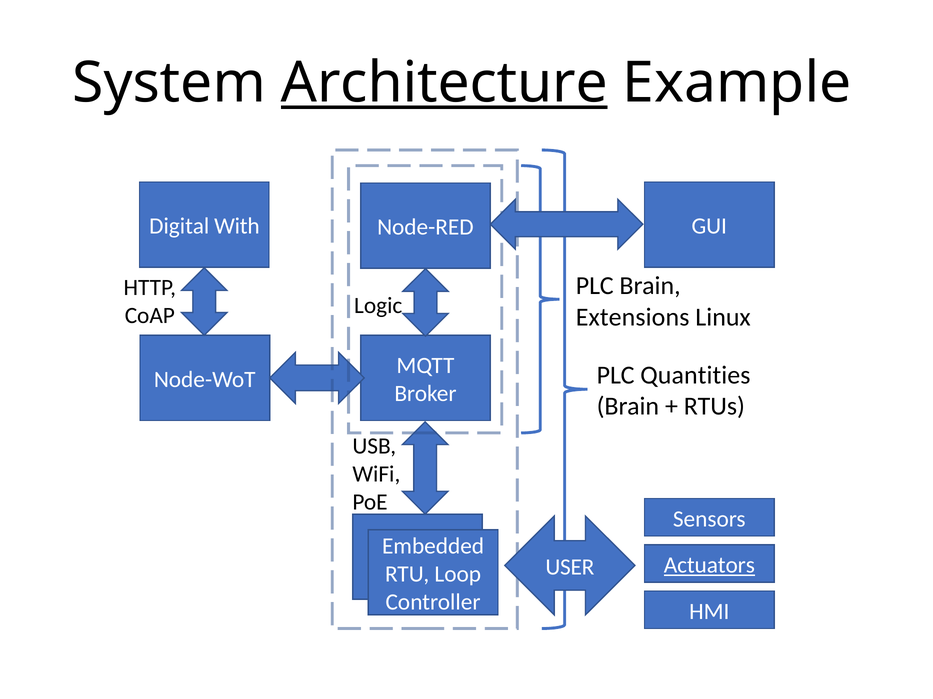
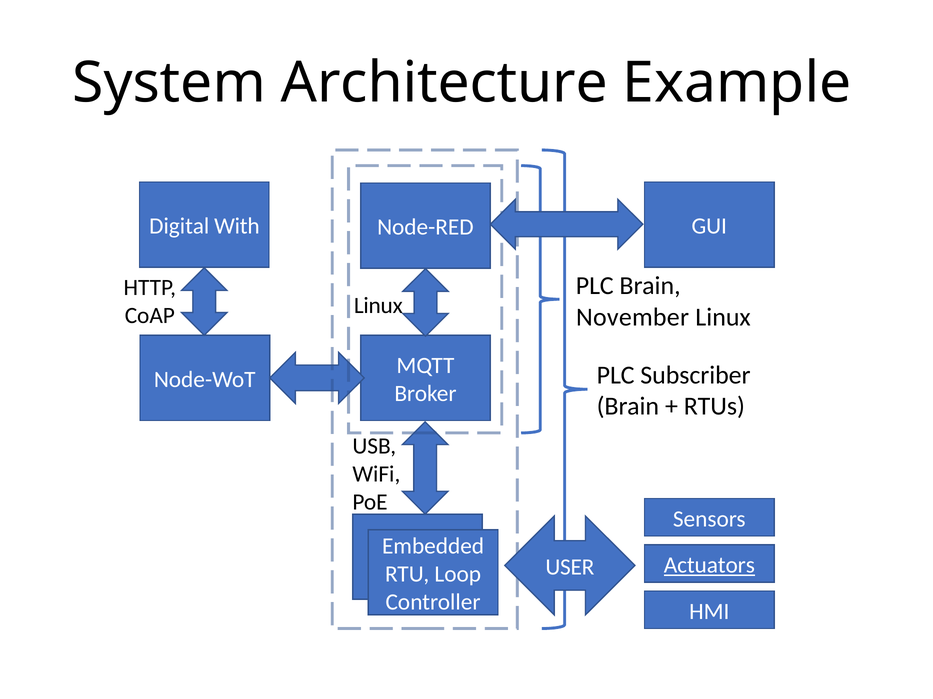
Architecture underline: present -> none (444, 83)
Logic: Logic -> Linux (378, 306)
Extensions: Extensions -> November (633, 317)
Quantities: Quantities -> Subscriber (695, 376)
